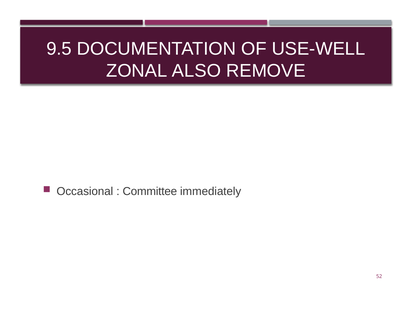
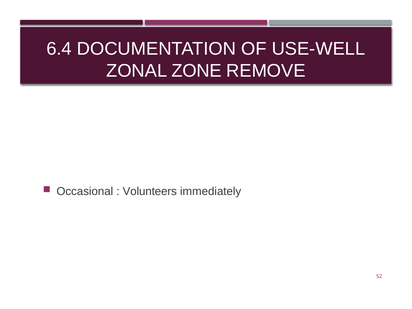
9.5: 9.5 -> 6.4 (59, 49)
ALSO: ALSO -> ZONE (197, 71)
Committee: Committee -> Volunteers (150, 191)
